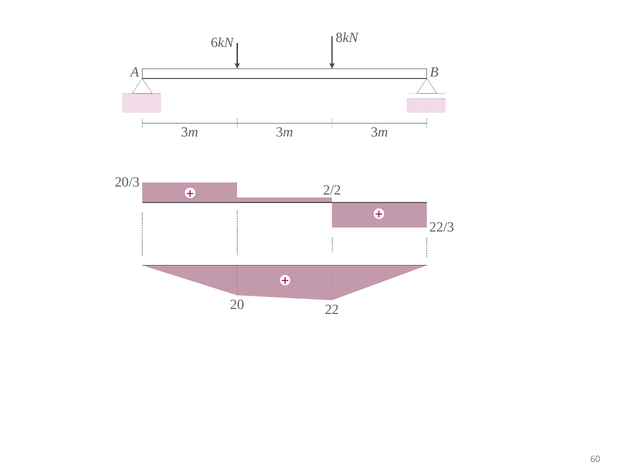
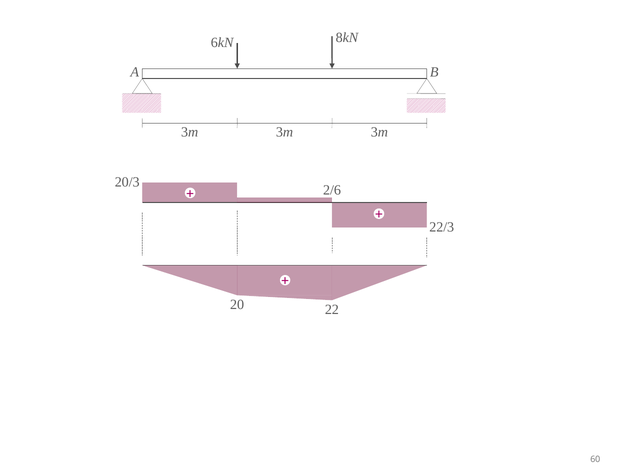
2/2: 2/2 -> 2/6 (332, 190)
